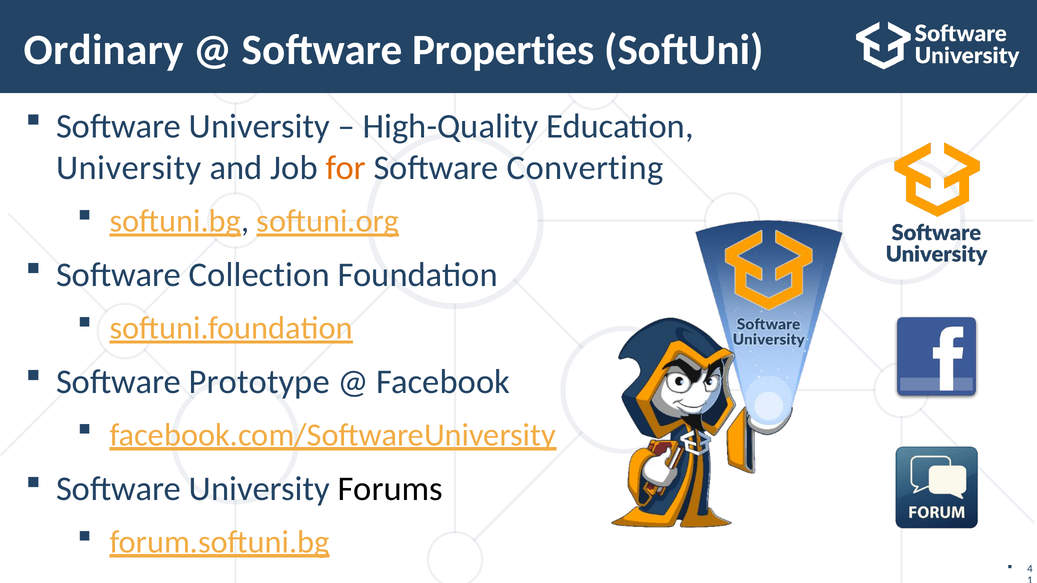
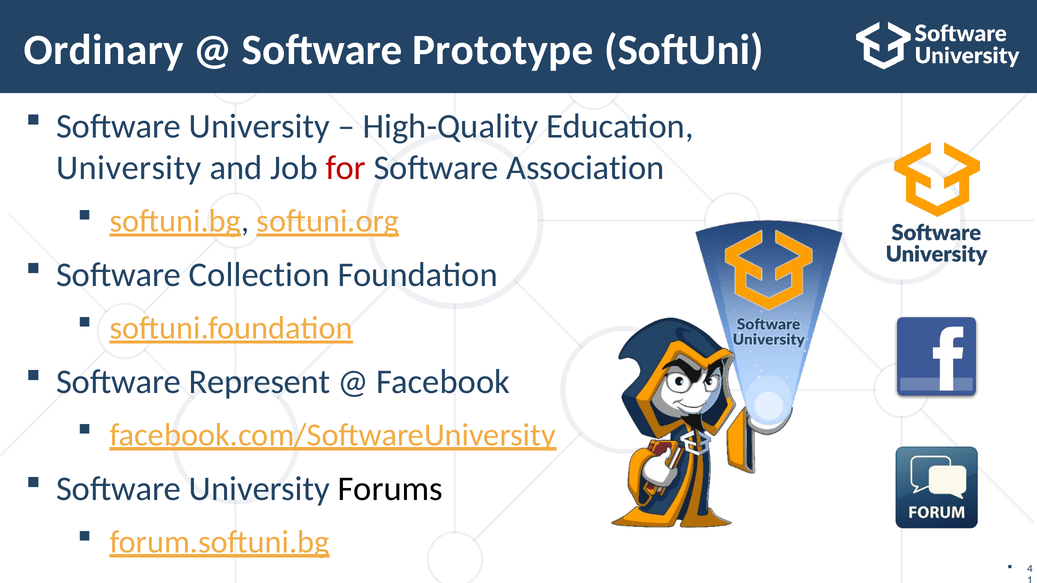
Properties: Properties -> Prototype (503, 50)
for colour: orange -> red (346, 168)
Converting: Converting -> Association (585, 168)
Prototype: Prototype -> Represent (260, 382)
